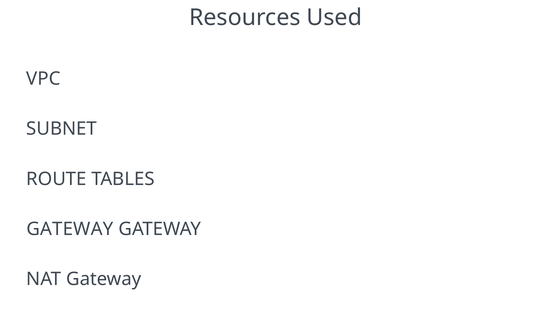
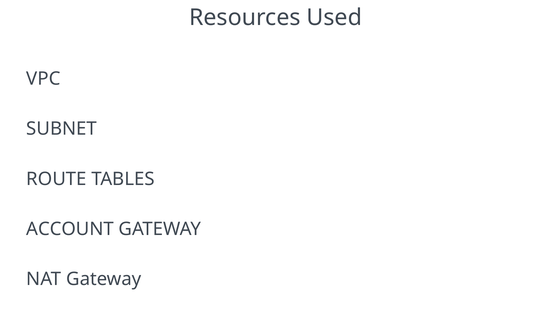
GATEWAY: GATEWAY -> ACCOUNT (70, 229)
